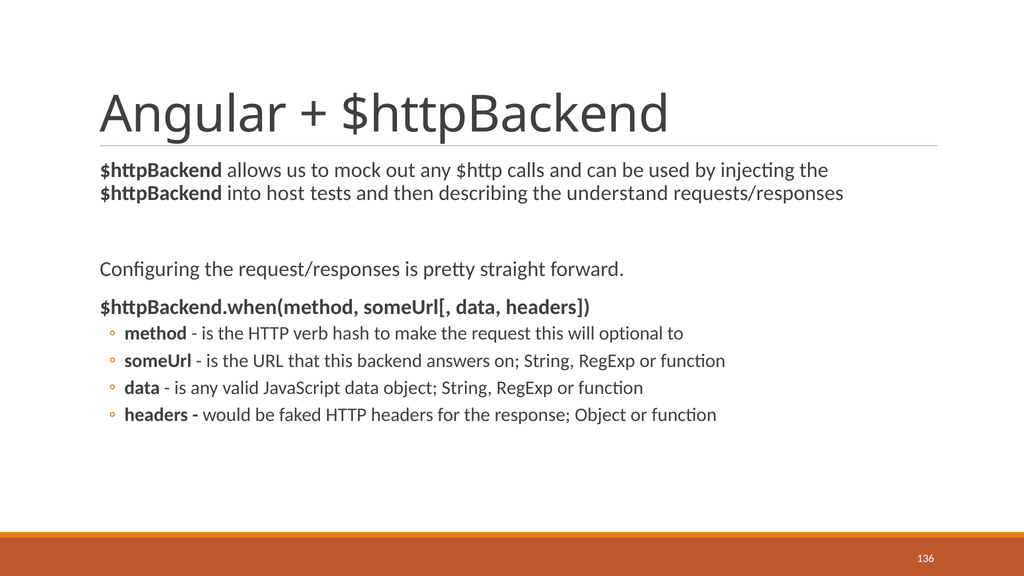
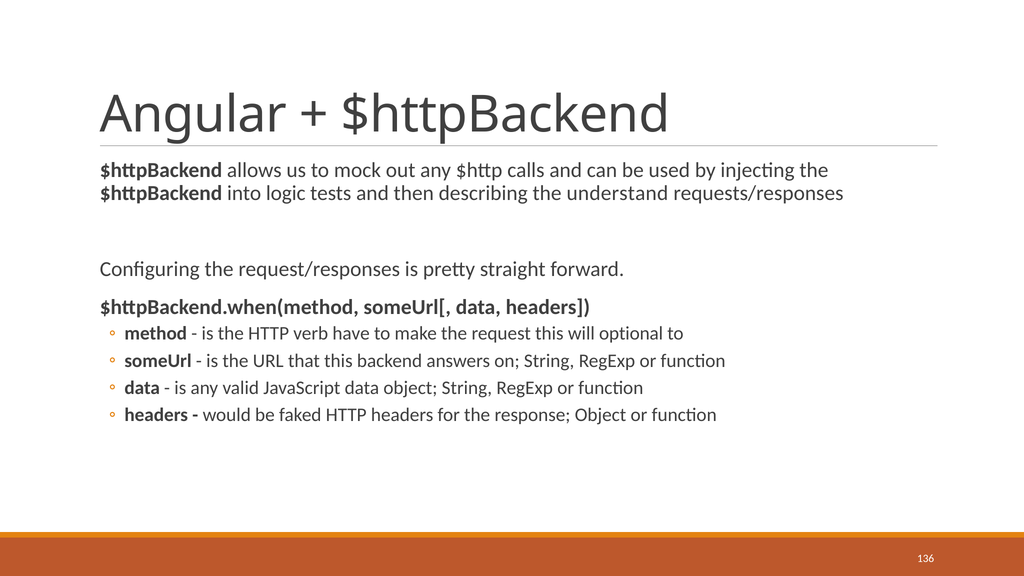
host: host -> logic (286, 193)
hash: hash -> have (351, 334)
